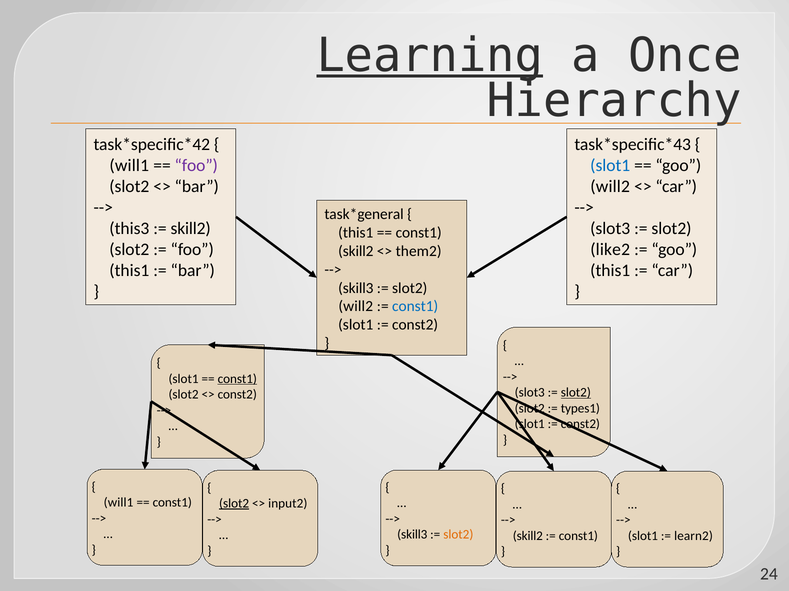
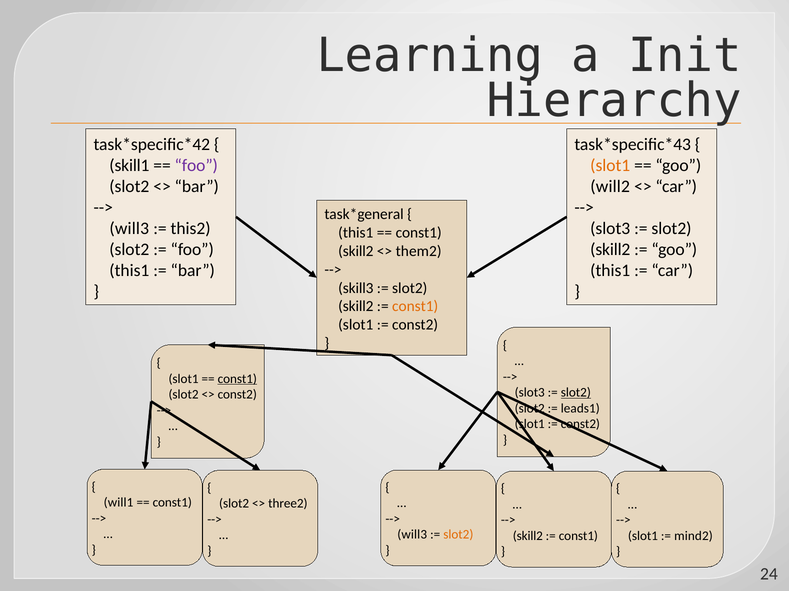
Learning underline: present -> none (430, 56)
Once: Once -> Init (685, 56)
will1: will1 -> skill1 (129, 166)
slot1 colour: blue -> orange (610, 166)
this3: this3 -> will3 (129, 229)
skill2: skill2 -> this2 (191, 229)
like2: like2 -> skill2 (610, 250)
will2: will2 -> skill2 (356, 307)
const1 colour: blue -> orange (415, 307)
types1: types1 -> leads1 (580, 409)
slot2 underline: present -> none (234, 504)
input2: input2 -> three2 (288, 504)
skill3: skill3 -> will3 (412, 535)
learn2: learn2 -> mind2 (694, 536)
